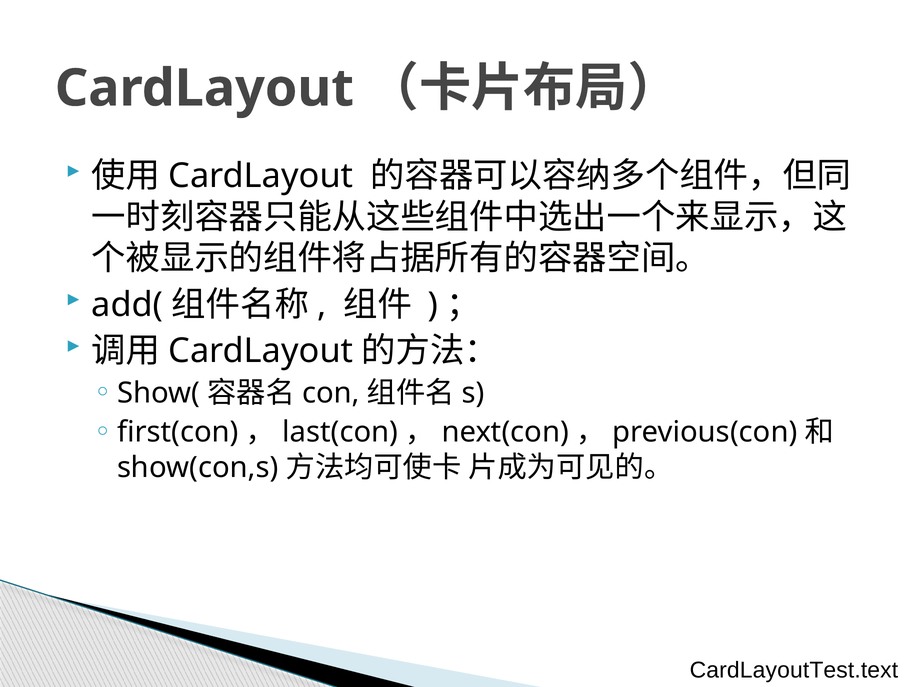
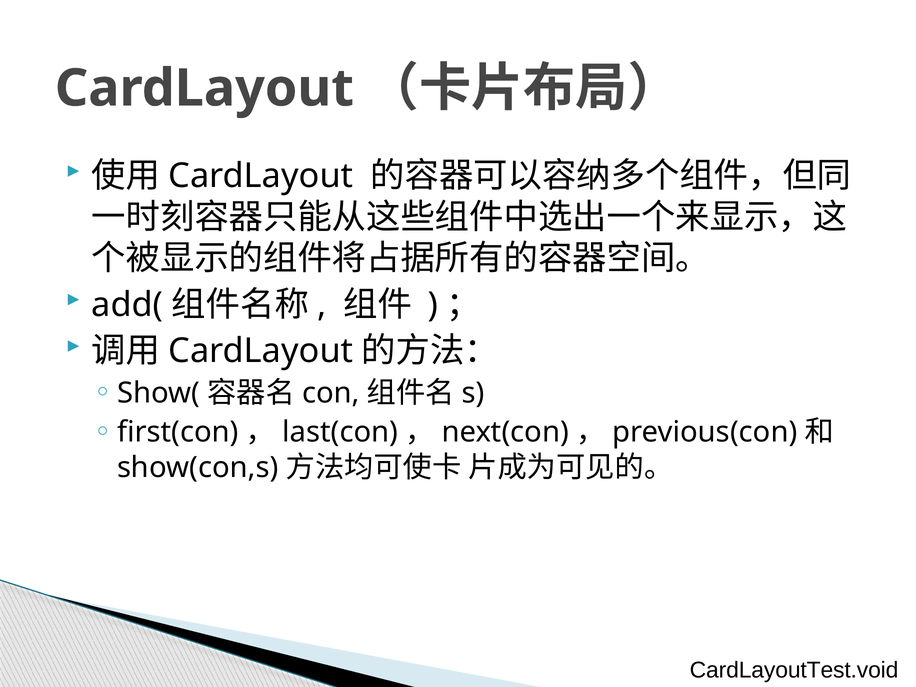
CardLayoutTest.text: CardLayoutTest.text -> CardLayoutTest.void (794, 670)
